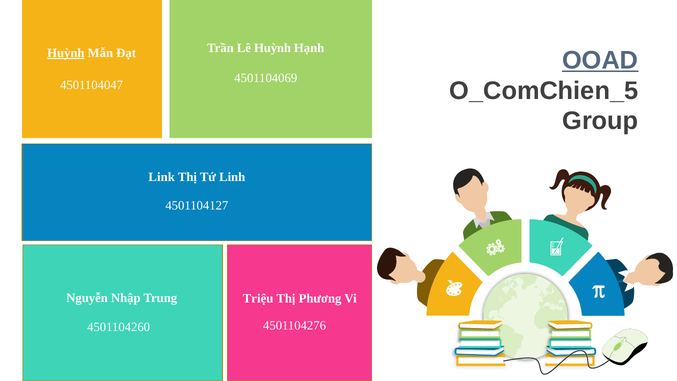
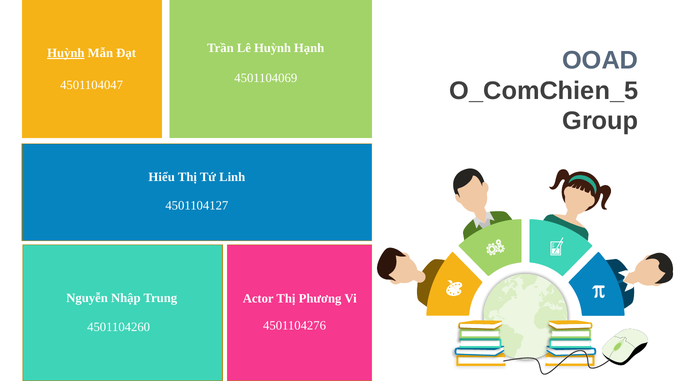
OOAD underline: present -> none (600, 60)
Link: Link -> Hiểu (162, 177)
Triệu: Triệu -> Actor (258, 298)
